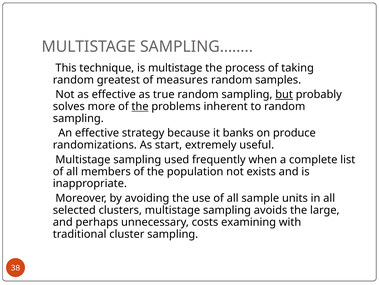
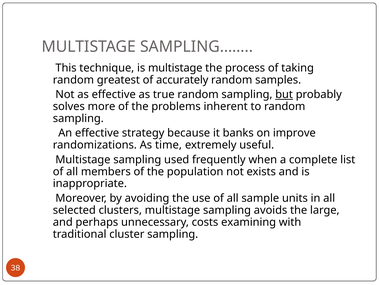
measures: measures -> accurately (182, 80)
the underline: present -> none (140, 106)
produce: produce -> improve (294, 133)
start: start -> time (168, 145)
